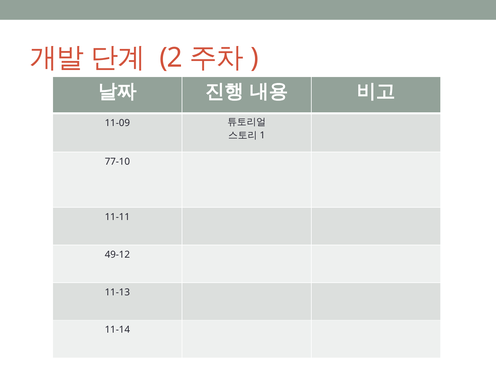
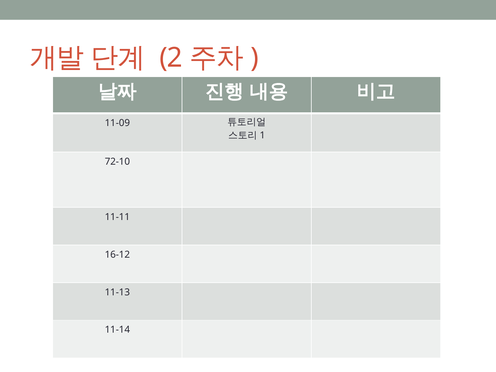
77-10: 77-10 -> 72-10 (117, 162)
49-12: 49-12 -> 16-12 (117, 255)
